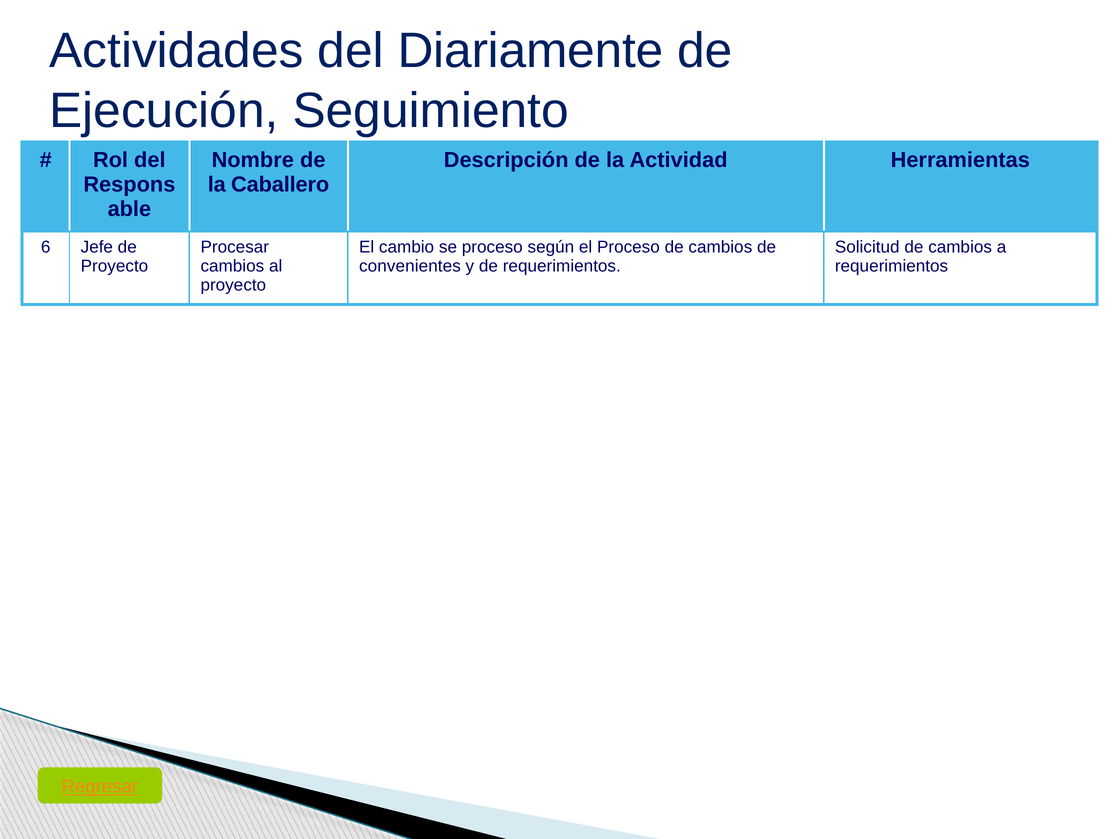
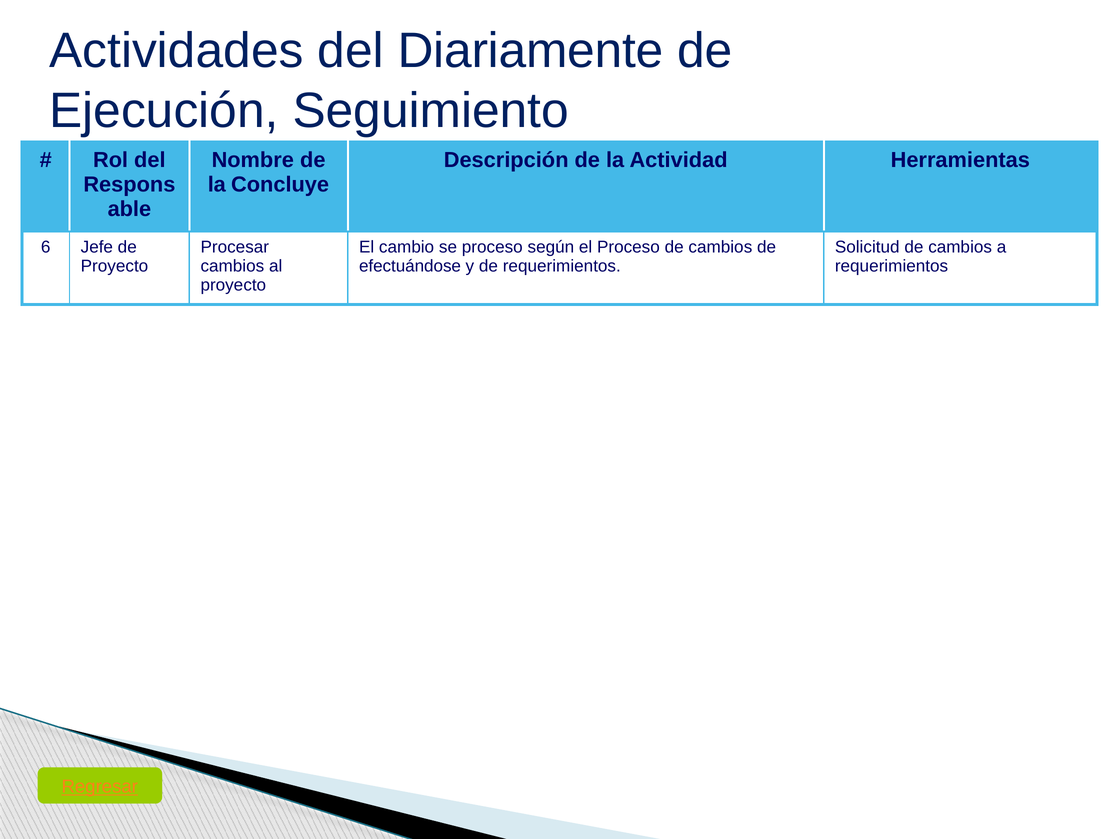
Caballero: Caballero -> Concluye (280, 185)
convenientes: convenientes -> efectuándose (410, 266)
